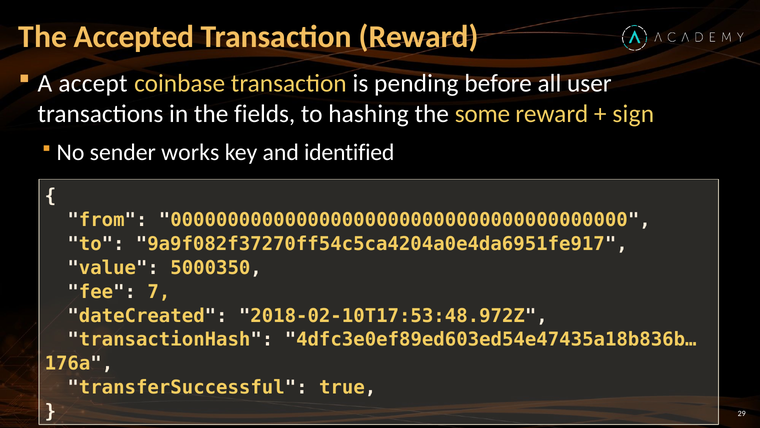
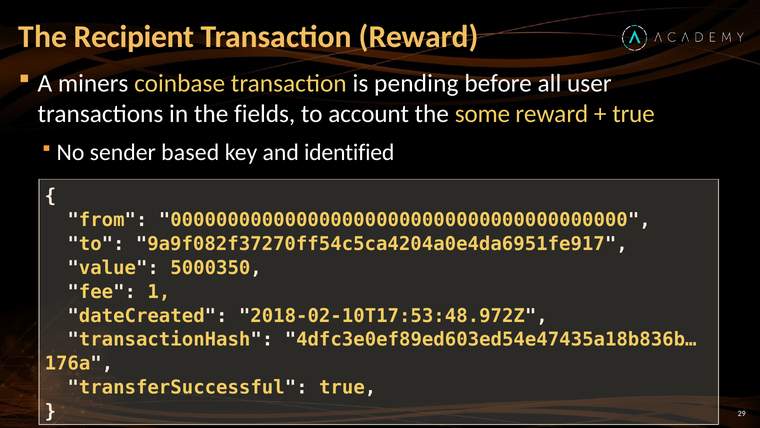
Accepted: Accepted -> Recipient (134, 37)
accept: accept -> miners (93, 83)
hashing: hashing -> account (369, 114)
sign: sign -> true (634, 114)
works: works -> based (190, 152)
7: 7 -> 1 (159, 292)
